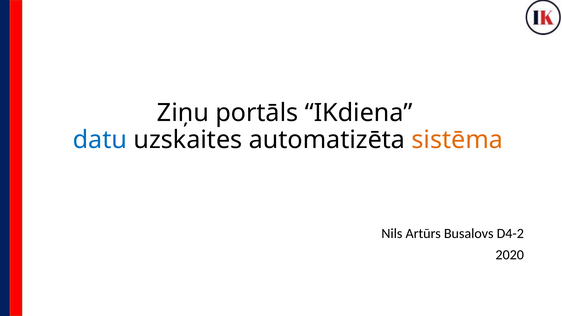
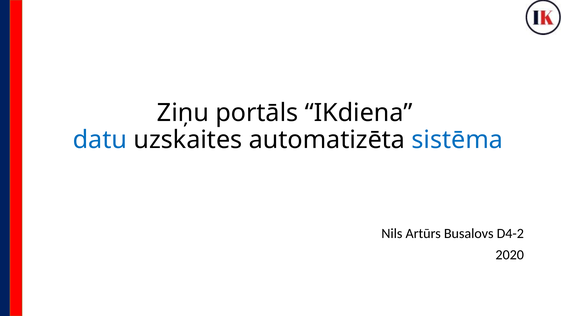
sistēma colour: orange -> blue (457, 140)
